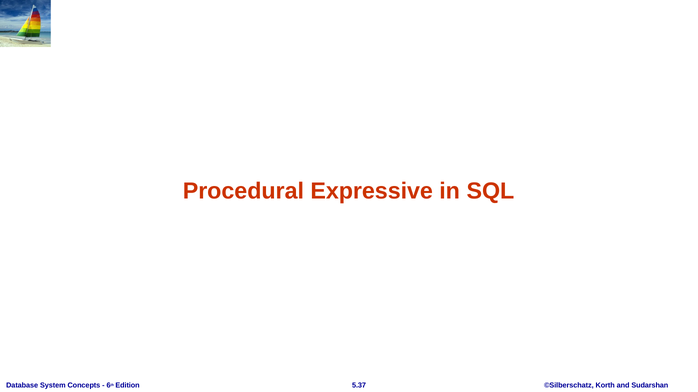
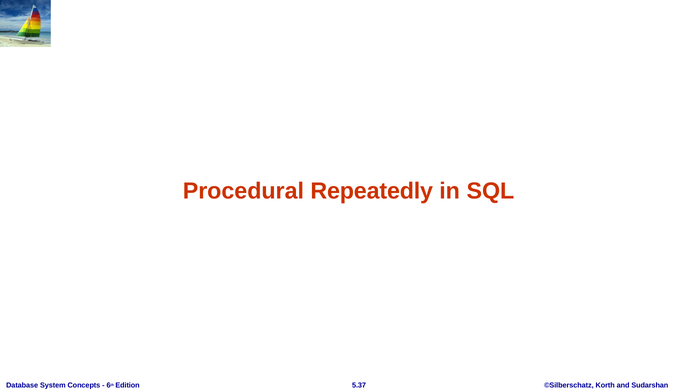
Expressive: Expressive -> Repeatedly (372, 191)
